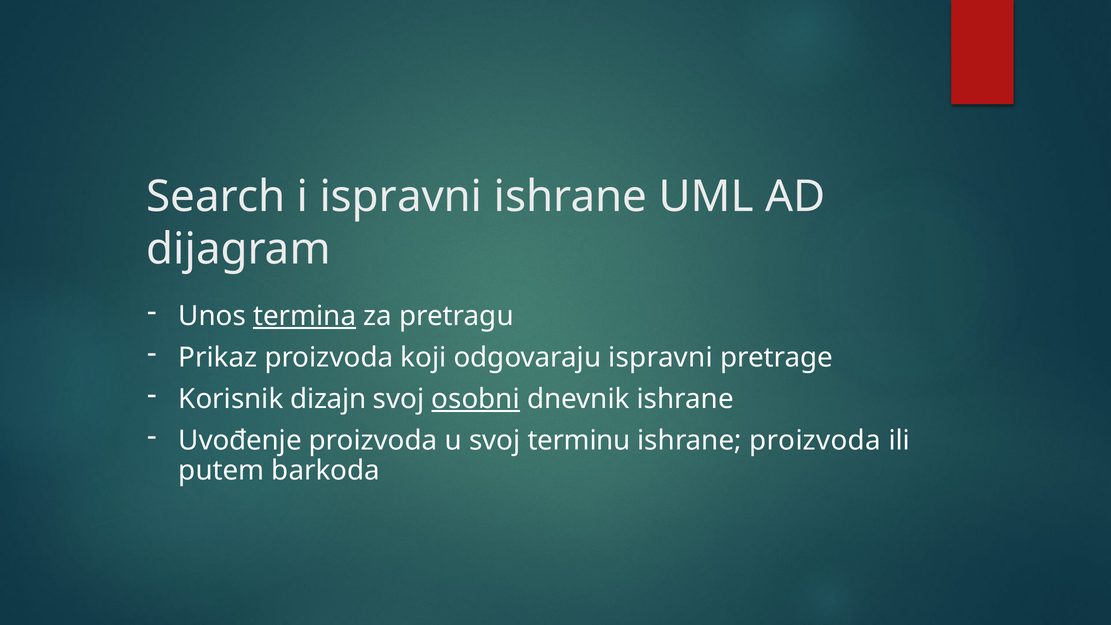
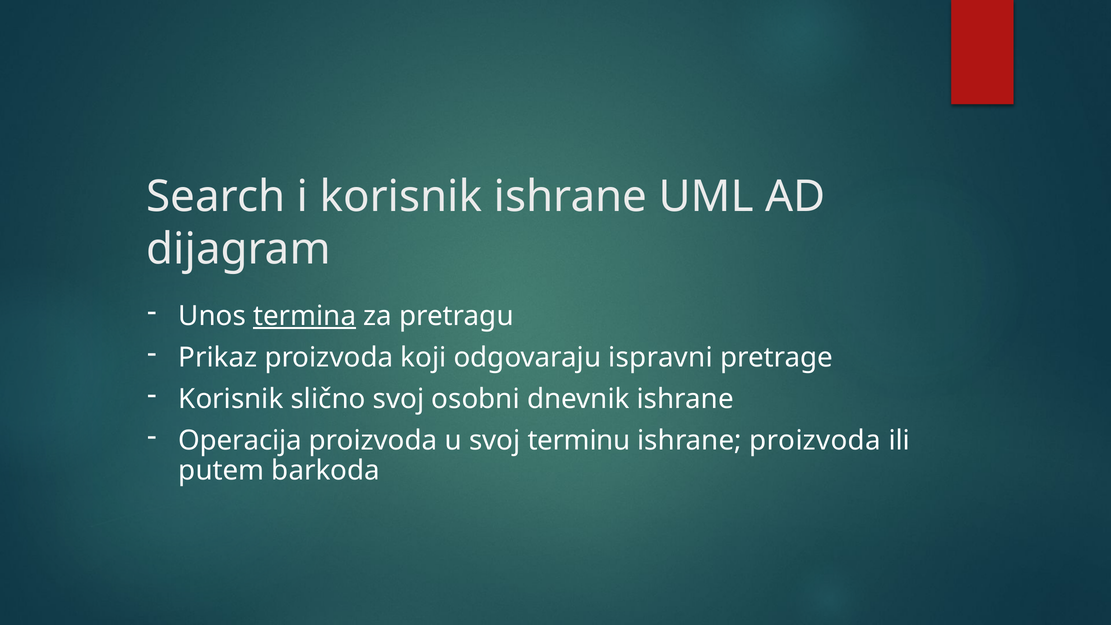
i ispravni: ispravni -> korisnik (401, 197)
dizajn: dizajn -> slično (328, 399)
osobni underline: present -> none (476, 399)
Uvođenje: Uvođenje -> Operacija (240, 441)
